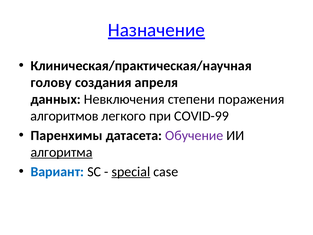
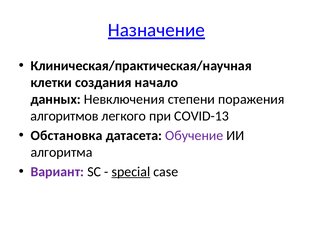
голову: голову -> клетки (51, 82)
апреля: апреля -> начало (156, 82)
COVID-99: COVID-99 -> COVID-13 (202, 116)
Паренхимы: Паренхимы -> Обстановка (67, 135)
алгоритма underline: present -> none (62, 152)
Вариант colour: blue -> purple (57, 172)
